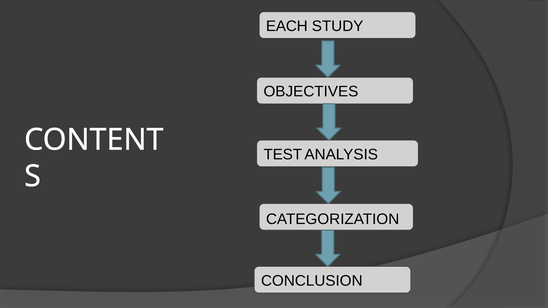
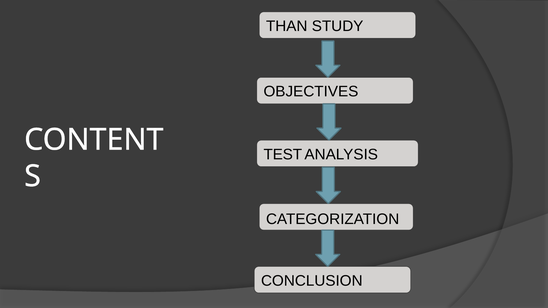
EACH: EACH -> THAN (287, 26)
